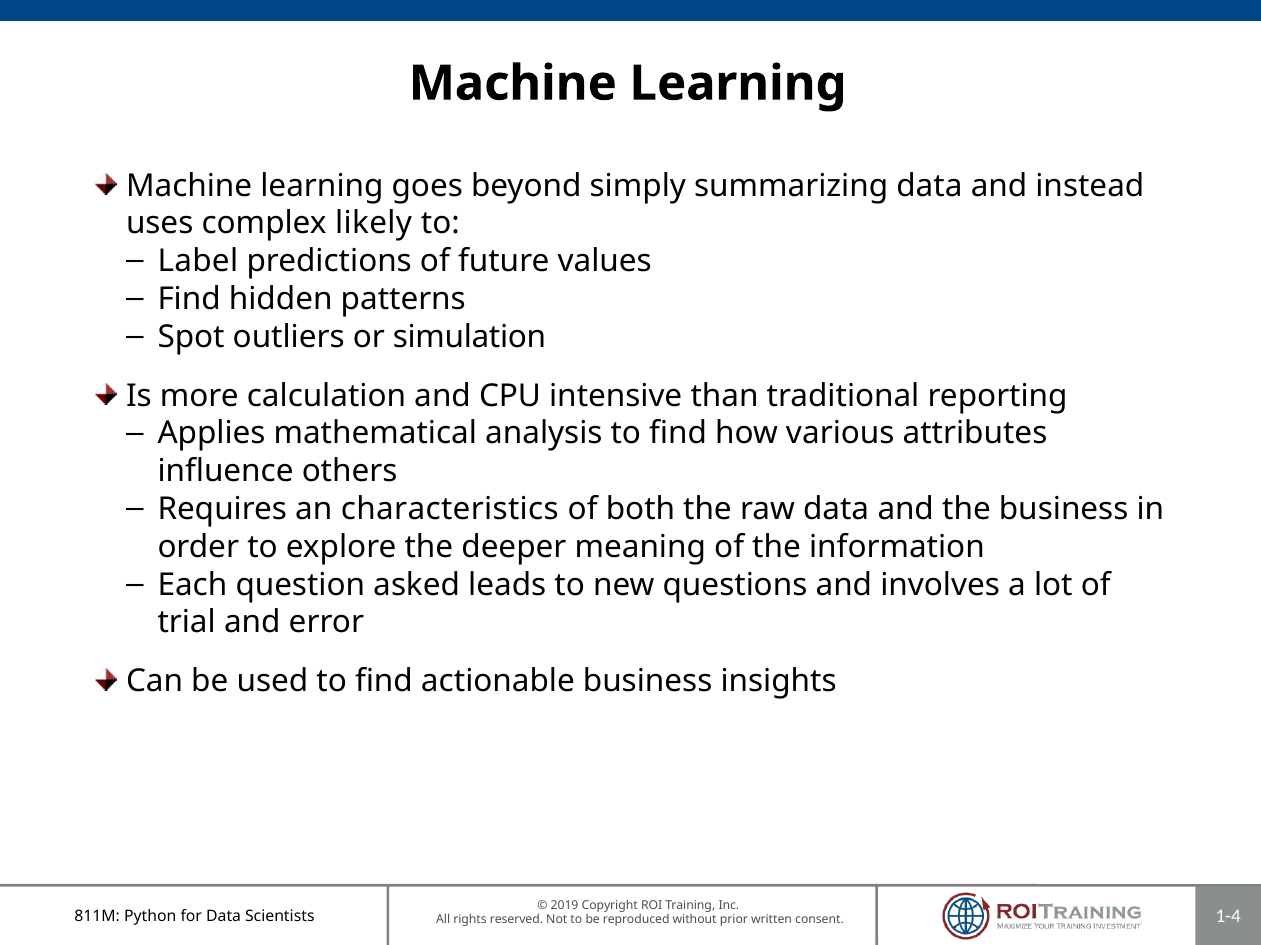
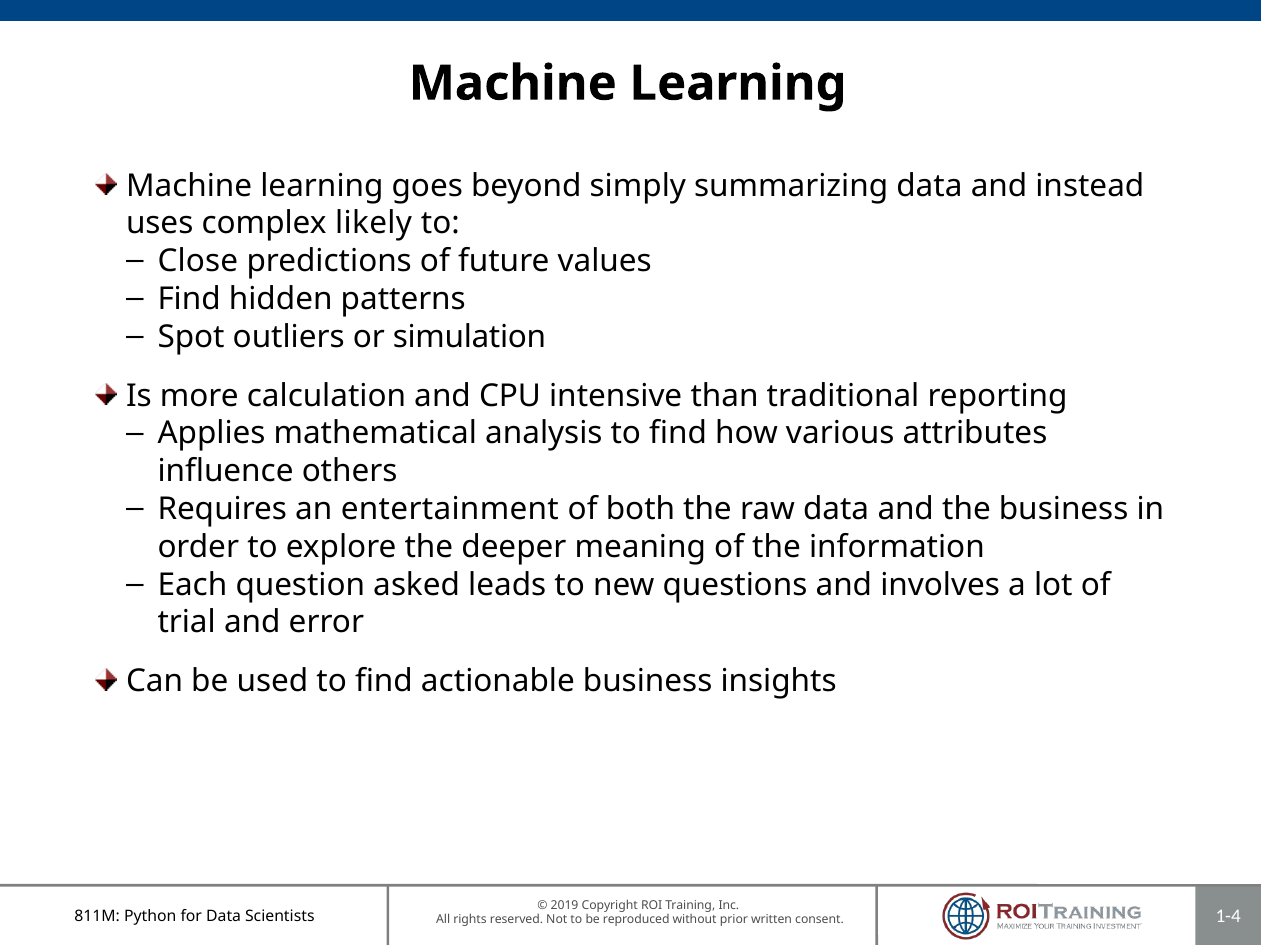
Label: Label -> Close (198, 261)
characteristics: characteristics -> entertainment (450, 509)
